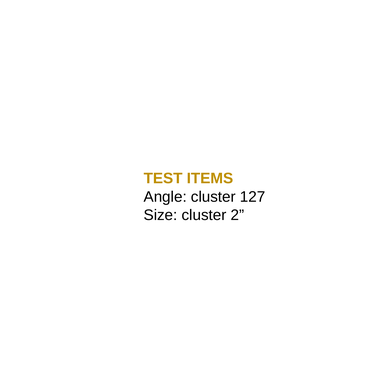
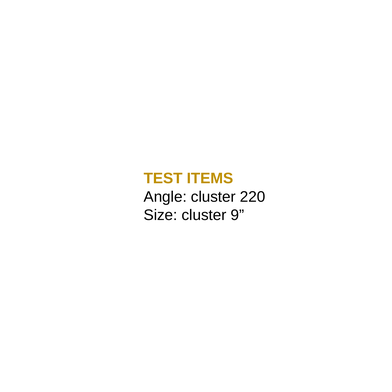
127: 127 -> 220 (253, 197)
2: 2 -> 9 (237, 215)
